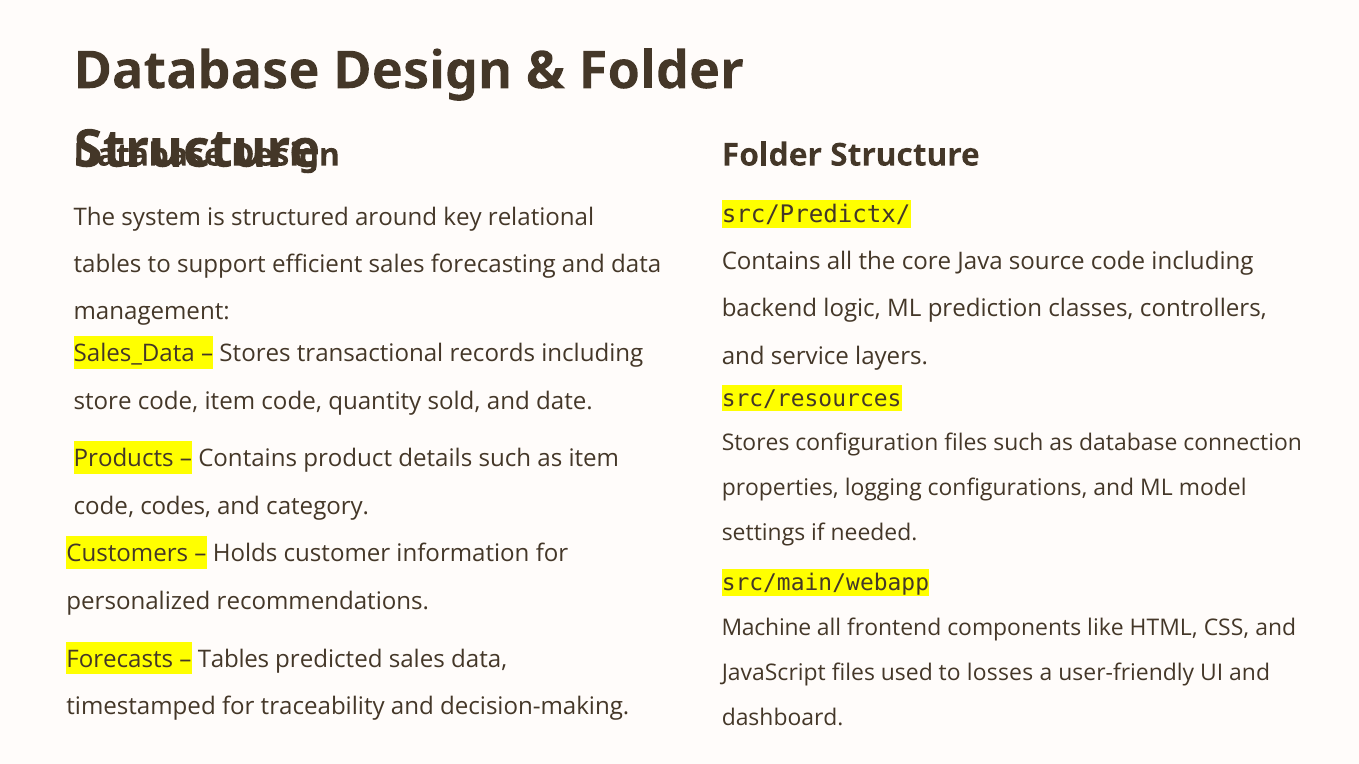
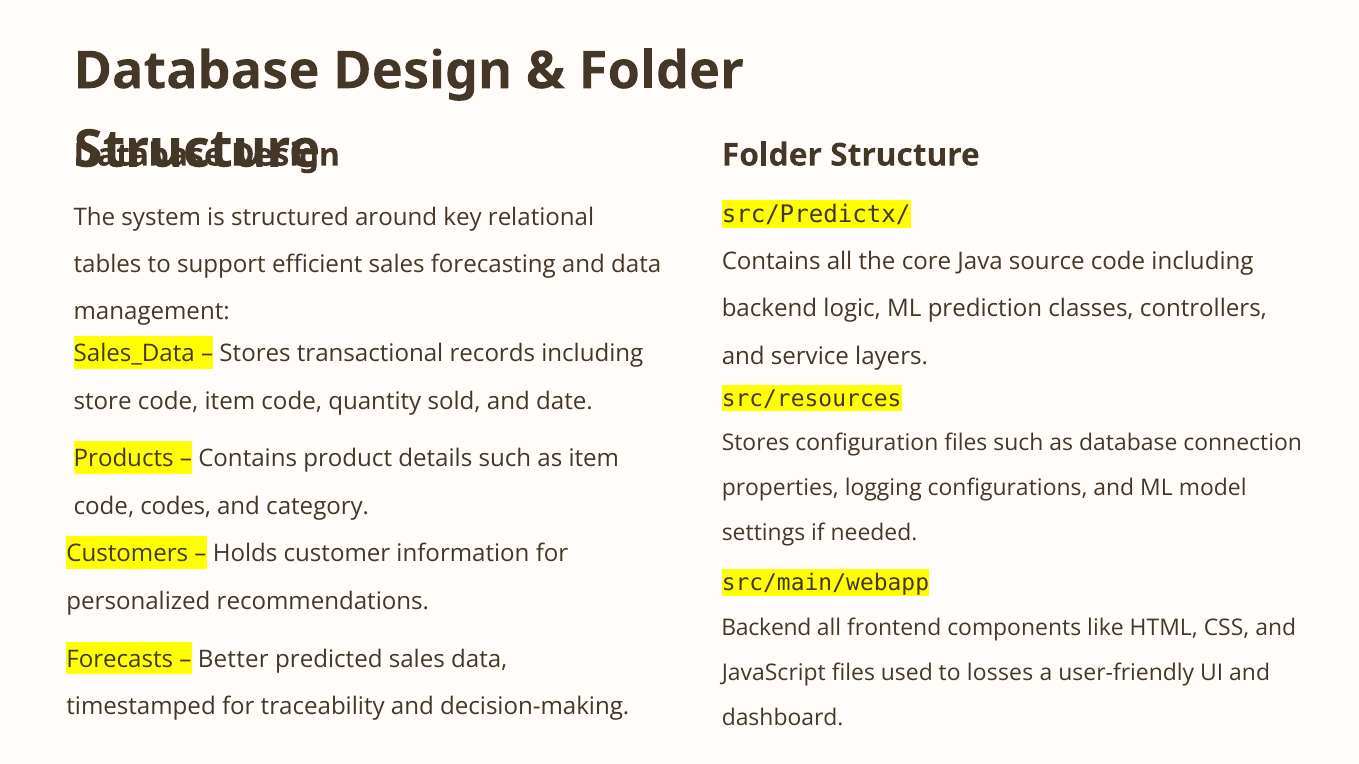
Machine: Machine -> Backend (766, 628)
Tables: Tables -> Better (233, 660)
